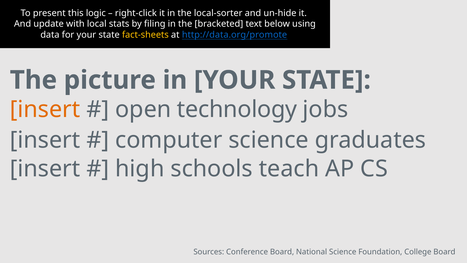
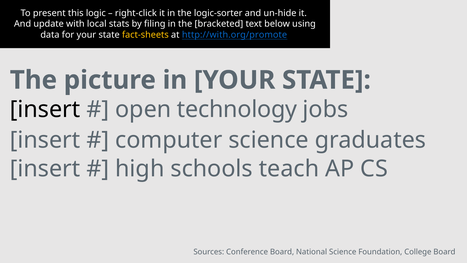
local-sorter: local-sorter -> logic-sorter (218, 13)
http://data.org/promote: http://data.org/promote -> http://with.org/promote (235, 35)
insert colour: orange -> black (45, 109)
